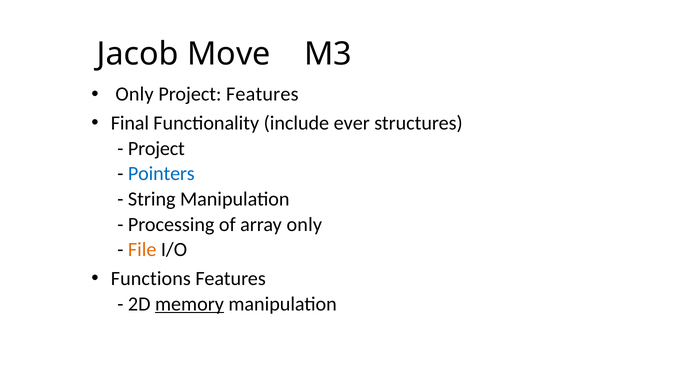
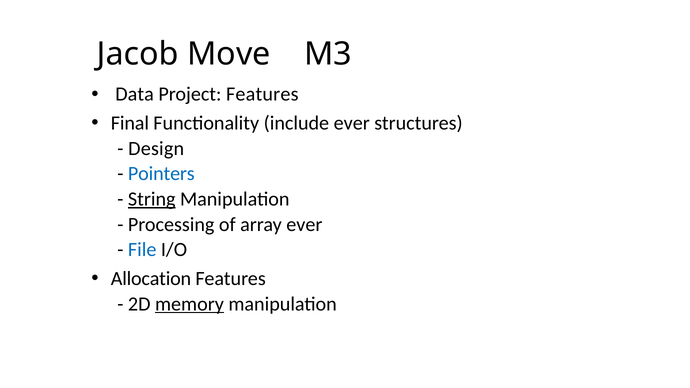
Only: Only -> Data (135, 94)
Project: Project -> Design (156, 148)
String underline: none -> present (152, 199)
array only: only -> ever (304, 224)
File colour: orange -> blue (142, 250)
Functions: Functions -> Allocation (151, 279)
